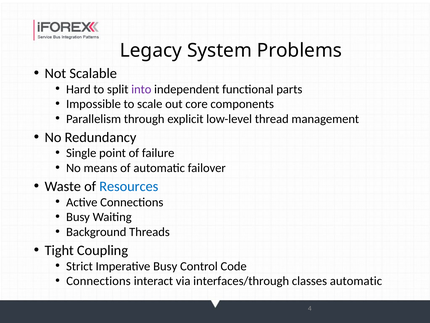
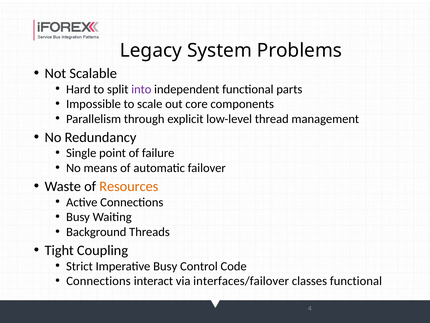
Resources colour: blue -> orange (129, 186)
interfaces/through: interfaces/through -> interfaces/failover (241, 281)
classes automatic: automatic -> functional (356, 281)
